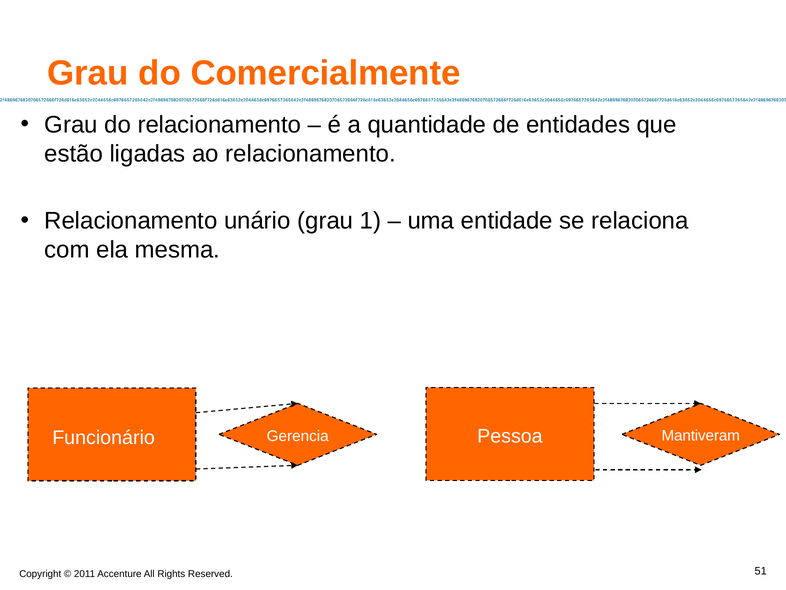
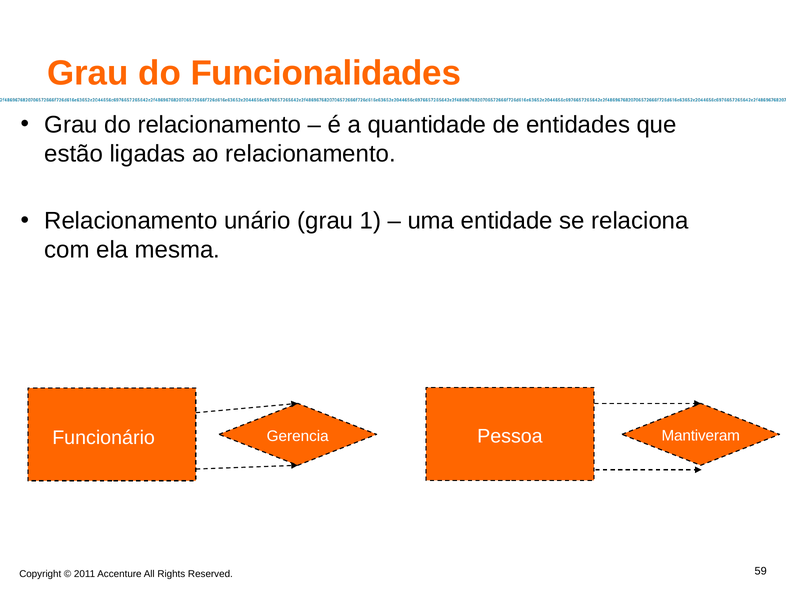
Comercialmente: Comercialmente -> Funcionalidades (326, 73)
51: 51 -> 59 (761, 570)
